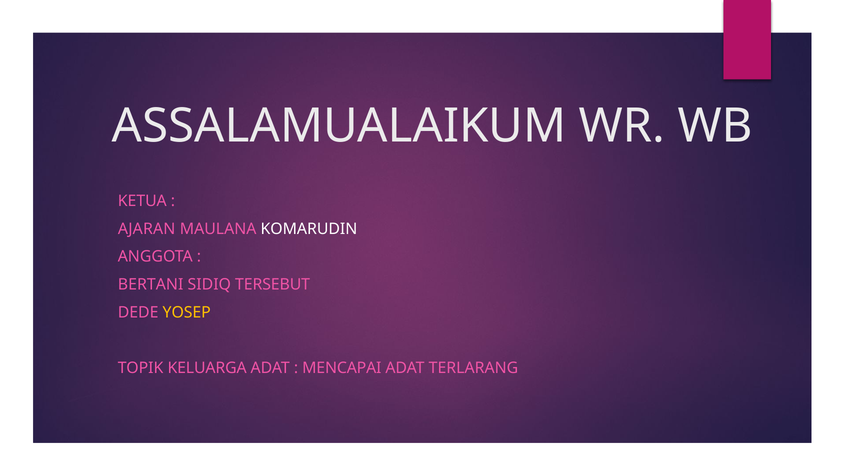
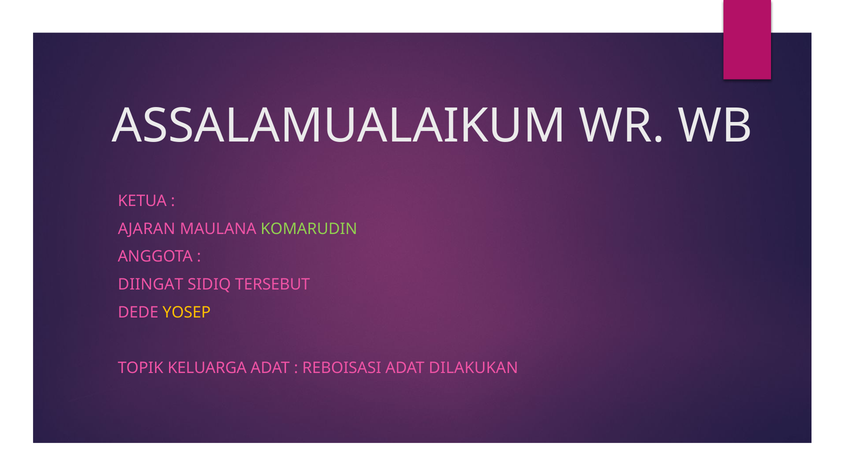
KOMARUDIN colour: white -> light green (309, 228)
BERTANI: BERTANI -> DIINGAT (151, 284)
MENCAPAI: MENCAPAI -> REBOISASI (342, 368)
TERLARANG: TERLARANG -> DILAKUKAN (473, 368)
